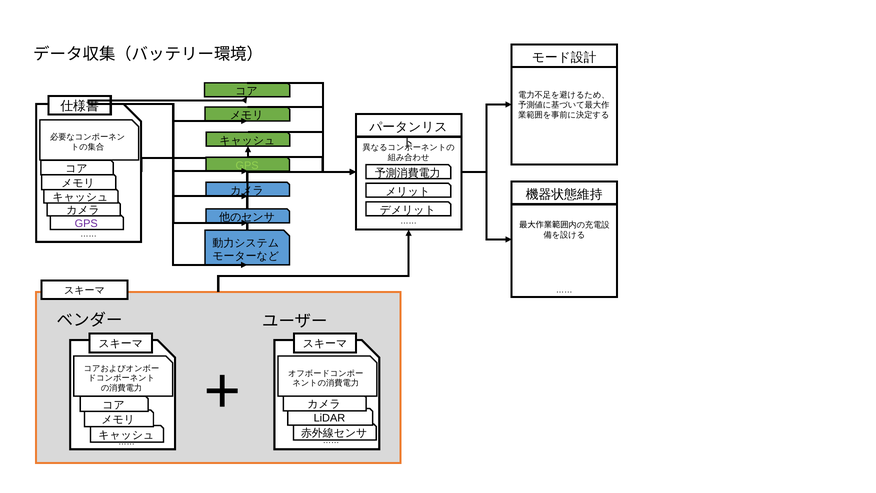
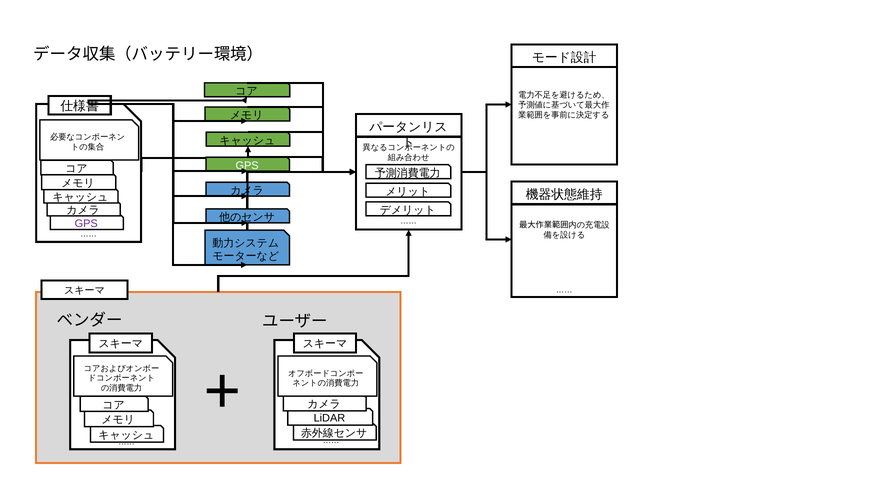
GPS colour: light green -> white (247, 165)
